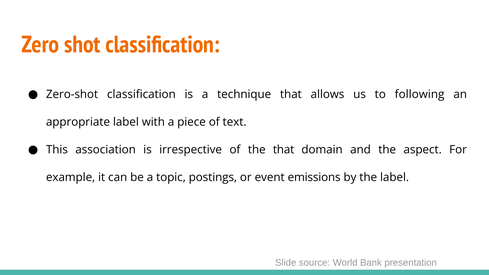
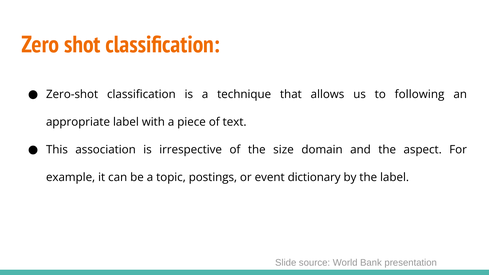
the that: that -> size (283, 150)
emissions: emissions -> dictionary (314, 177)
